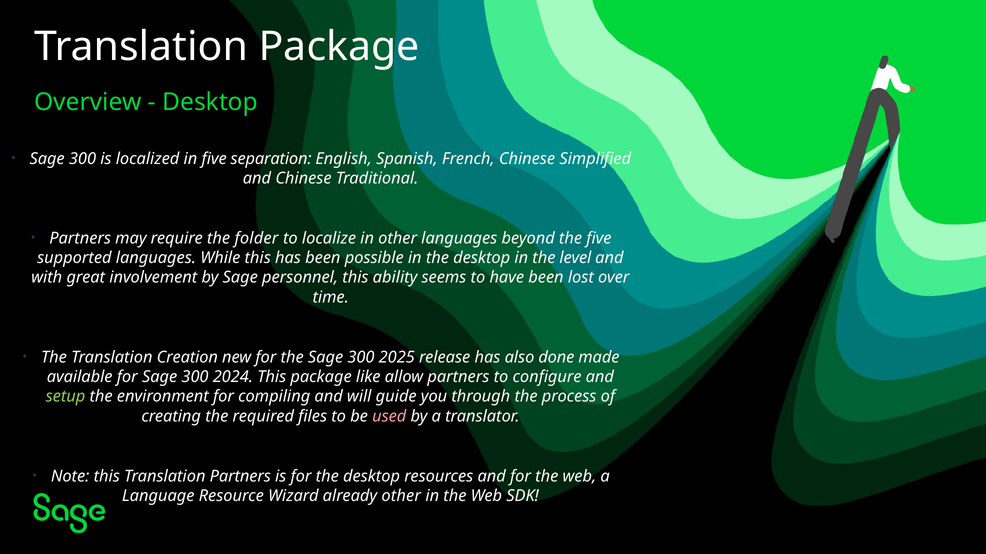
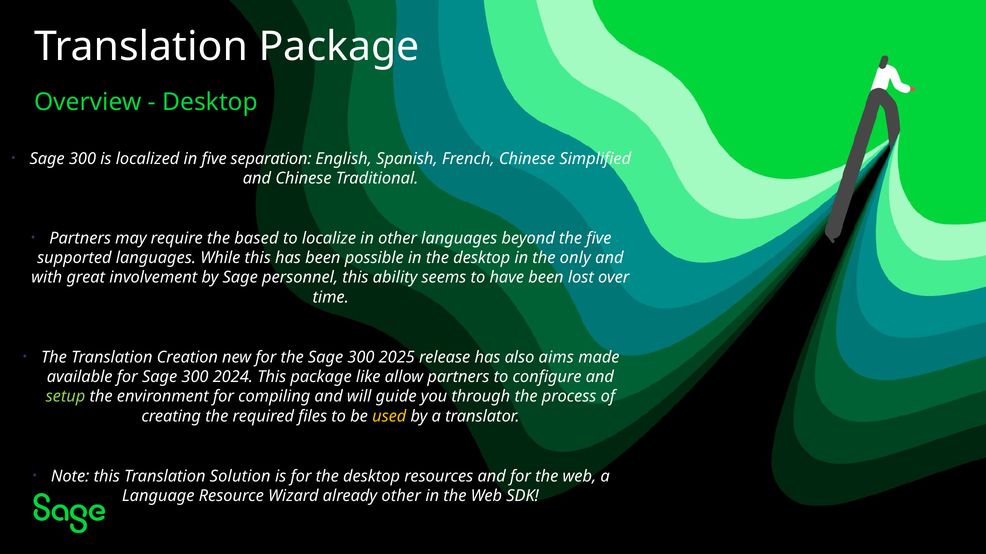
folder: folder -> based (256, 238)
level: level -> only (575, 258)
done: done -> aims (556, 358)
used colour: pink -> yellow (389, 417)
Translation Partners: Partners -> Solution (240, 477)
